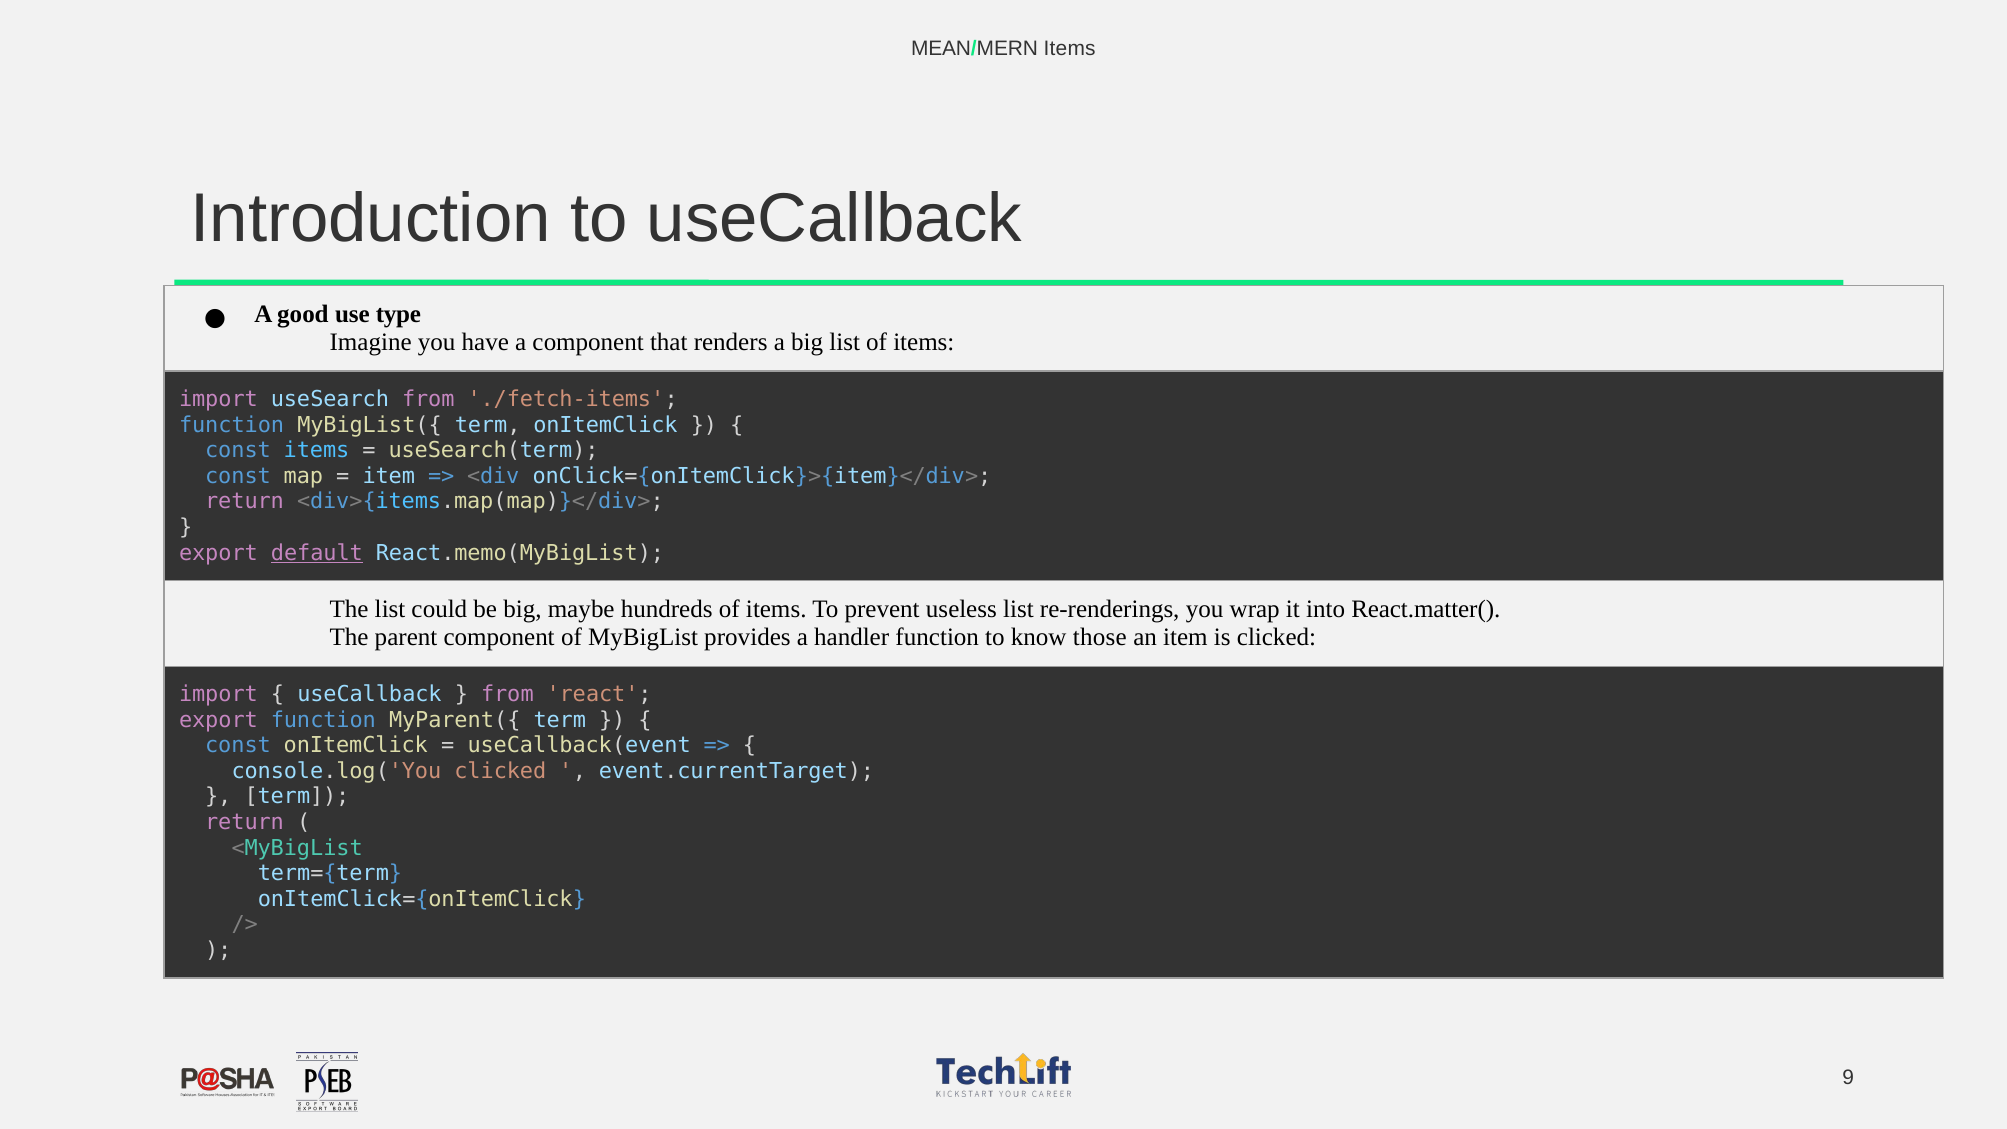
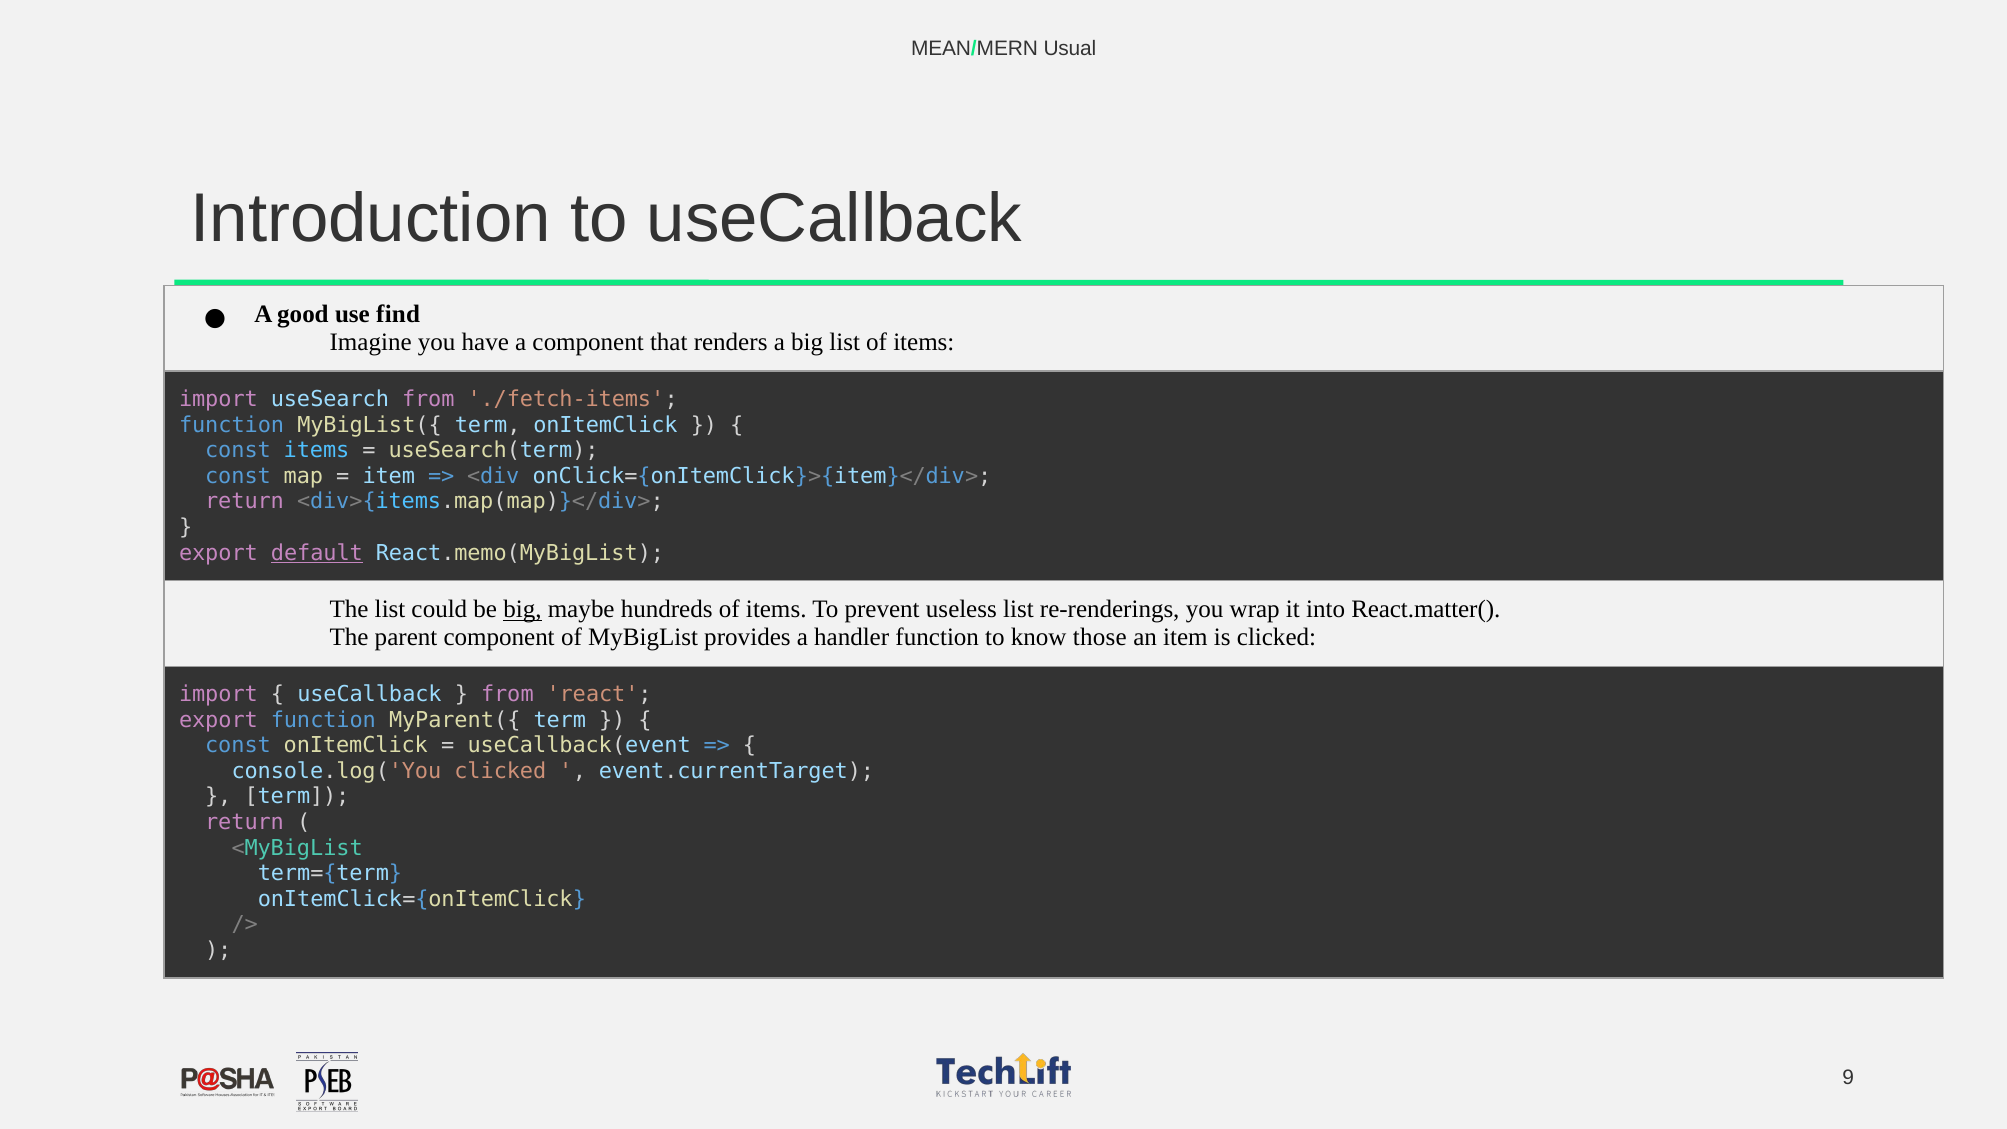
MEAN/MERN Items: Items -> Usual (1070, 49)
type: type -> find (398, 314)
big underline: none -> present (523, 609)
